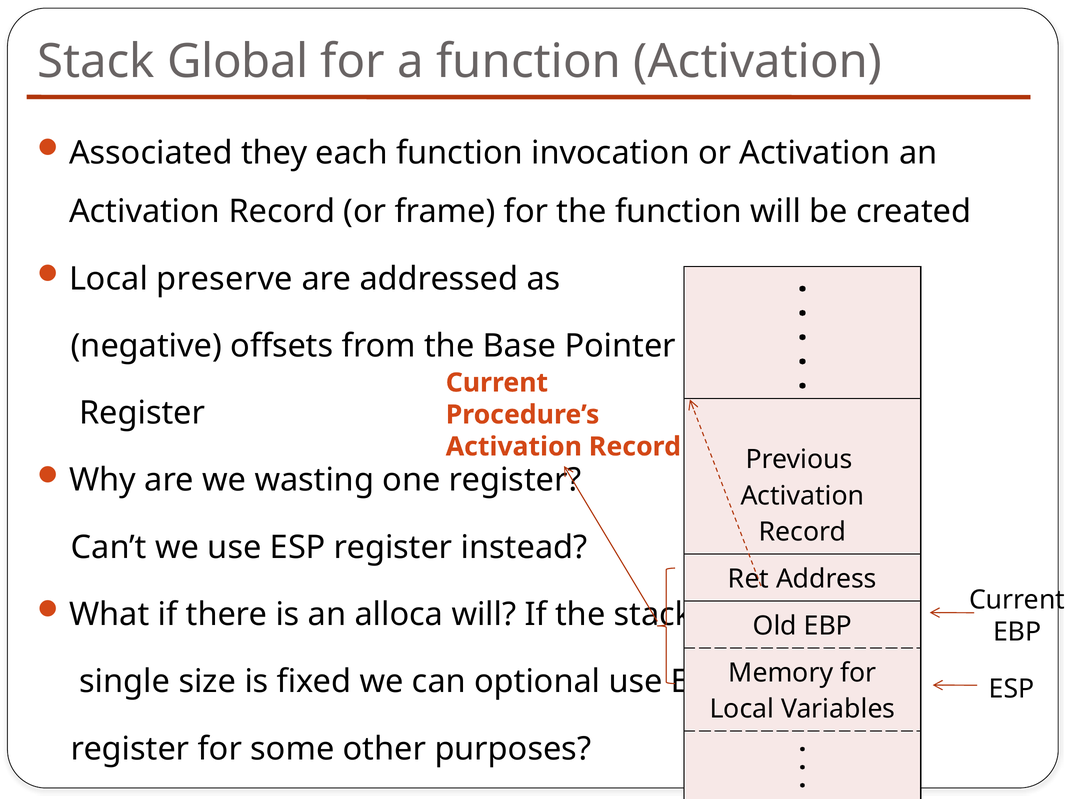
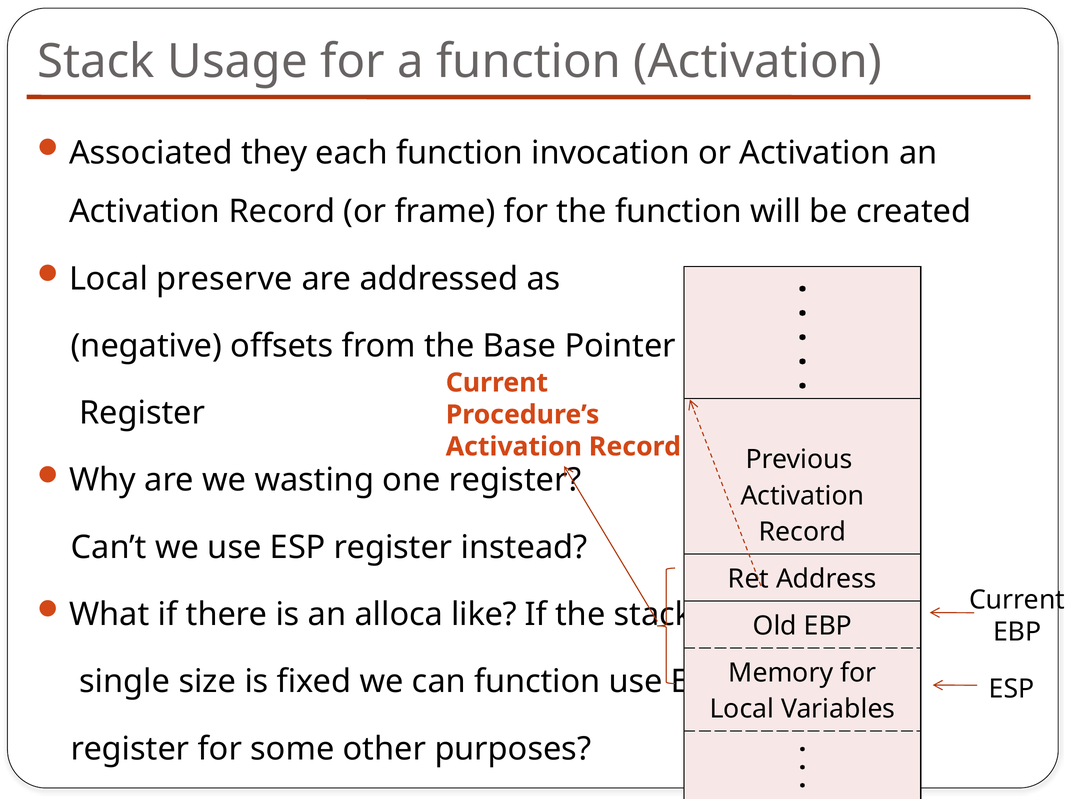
Global: Global -> Usage (238, 62)
alloca will: will -> like (484, 615)
can optional: optional -> function (537, 682)
